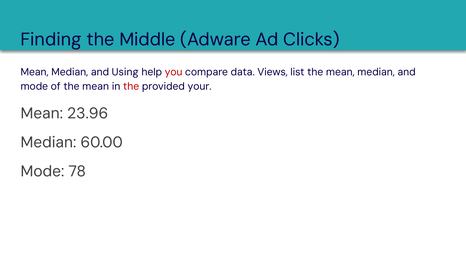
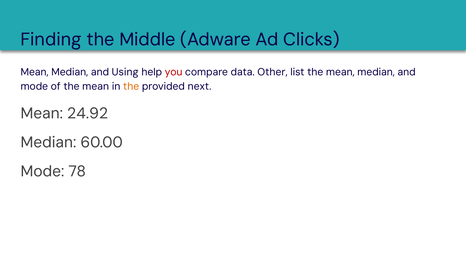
Views: Views -> Other (273, 72)
the colour: red -> orange (131, 86)
your: your -> next (199, 86)
23.96: 23.96 -> 24.92 (88, 114)
